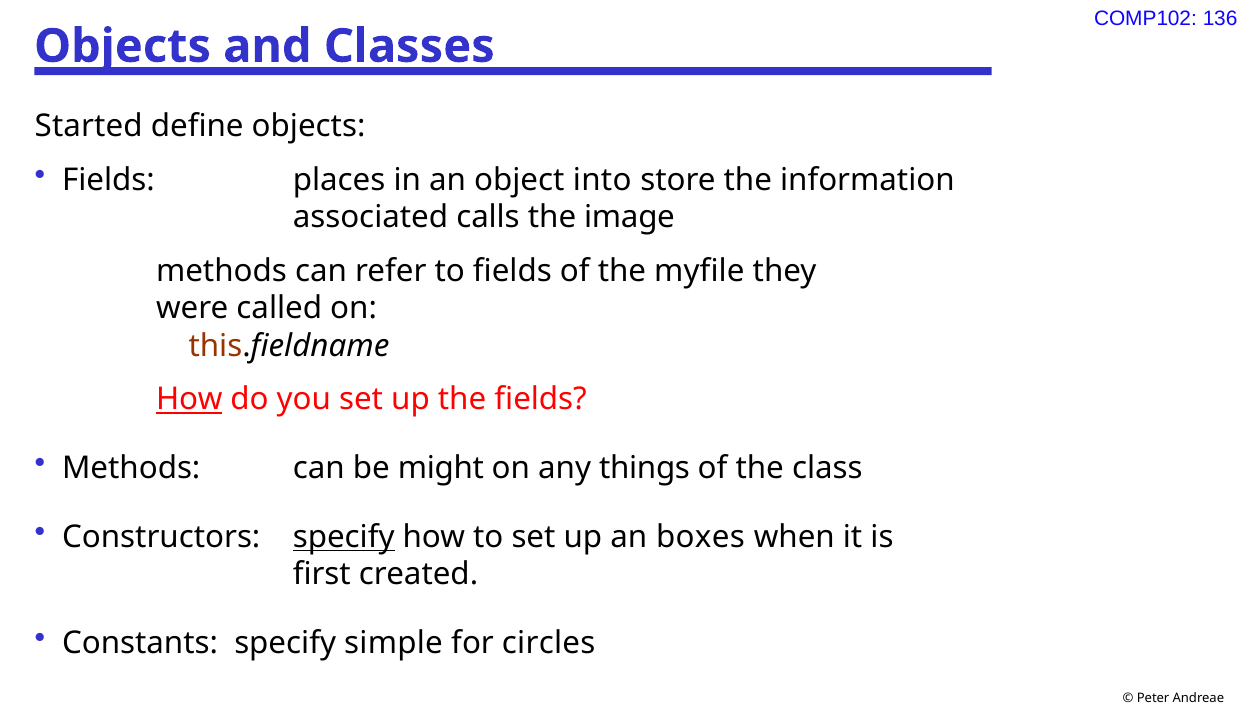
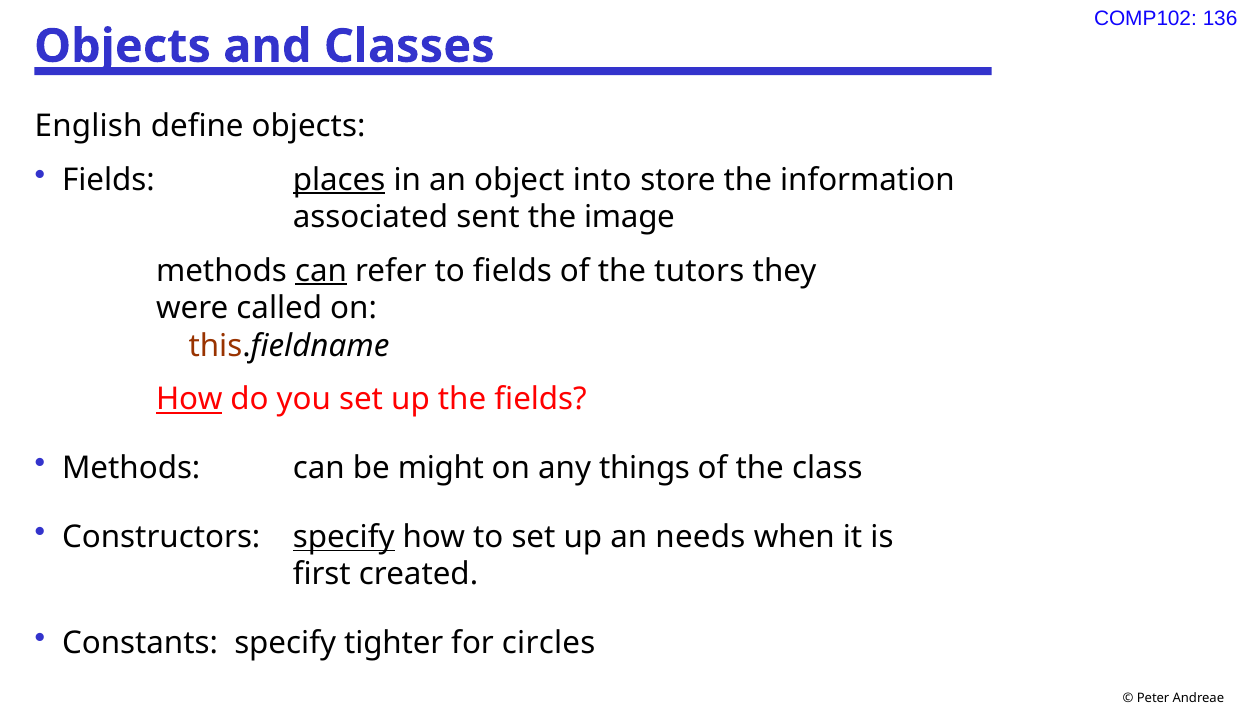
Started: Started -> English (89, 127)
places underline: none -> present (339, 180)
calls: calls -> sent (488, 217)
can underline: none -> present (321, 271)
myfile: myfile -> tutors (699, 271)
boxes: boxes -> needs (700, 537)
simple: simple -> tighter (394, 643)
